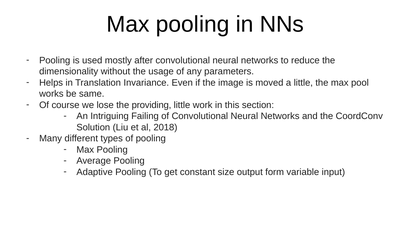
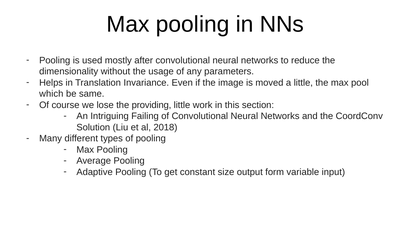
works: works -> which (51, 94)
